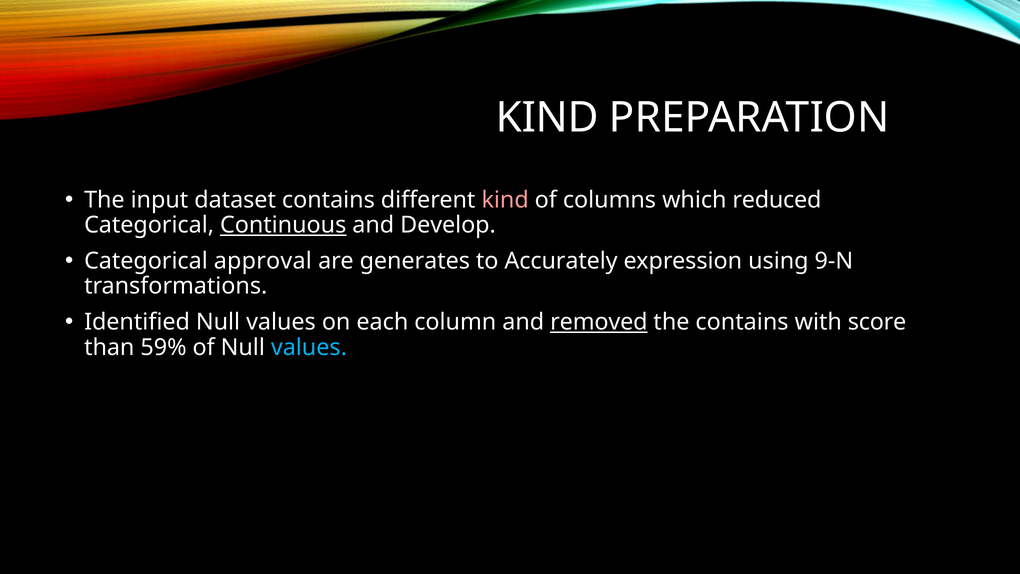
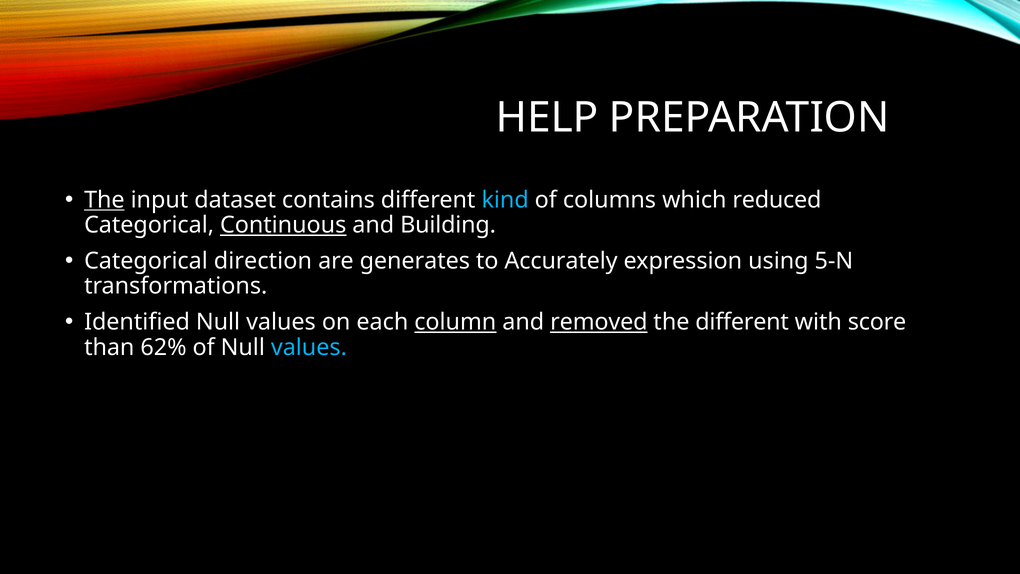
KIND: KIND -> HELP (547, 118)
The underline: none -> present (104, 200)
kind colour: pink -> light blue (505, 200)
Develop: Develop -> Building (448, 225)
approval: approval -> direction (263, 261)
9-N: 9-N -> 5-N (834, 261)
column underline: none -> present (455, 322)
the contains: contains -> different (742, 322)
59%: 59% -> 62% (164, 347)
